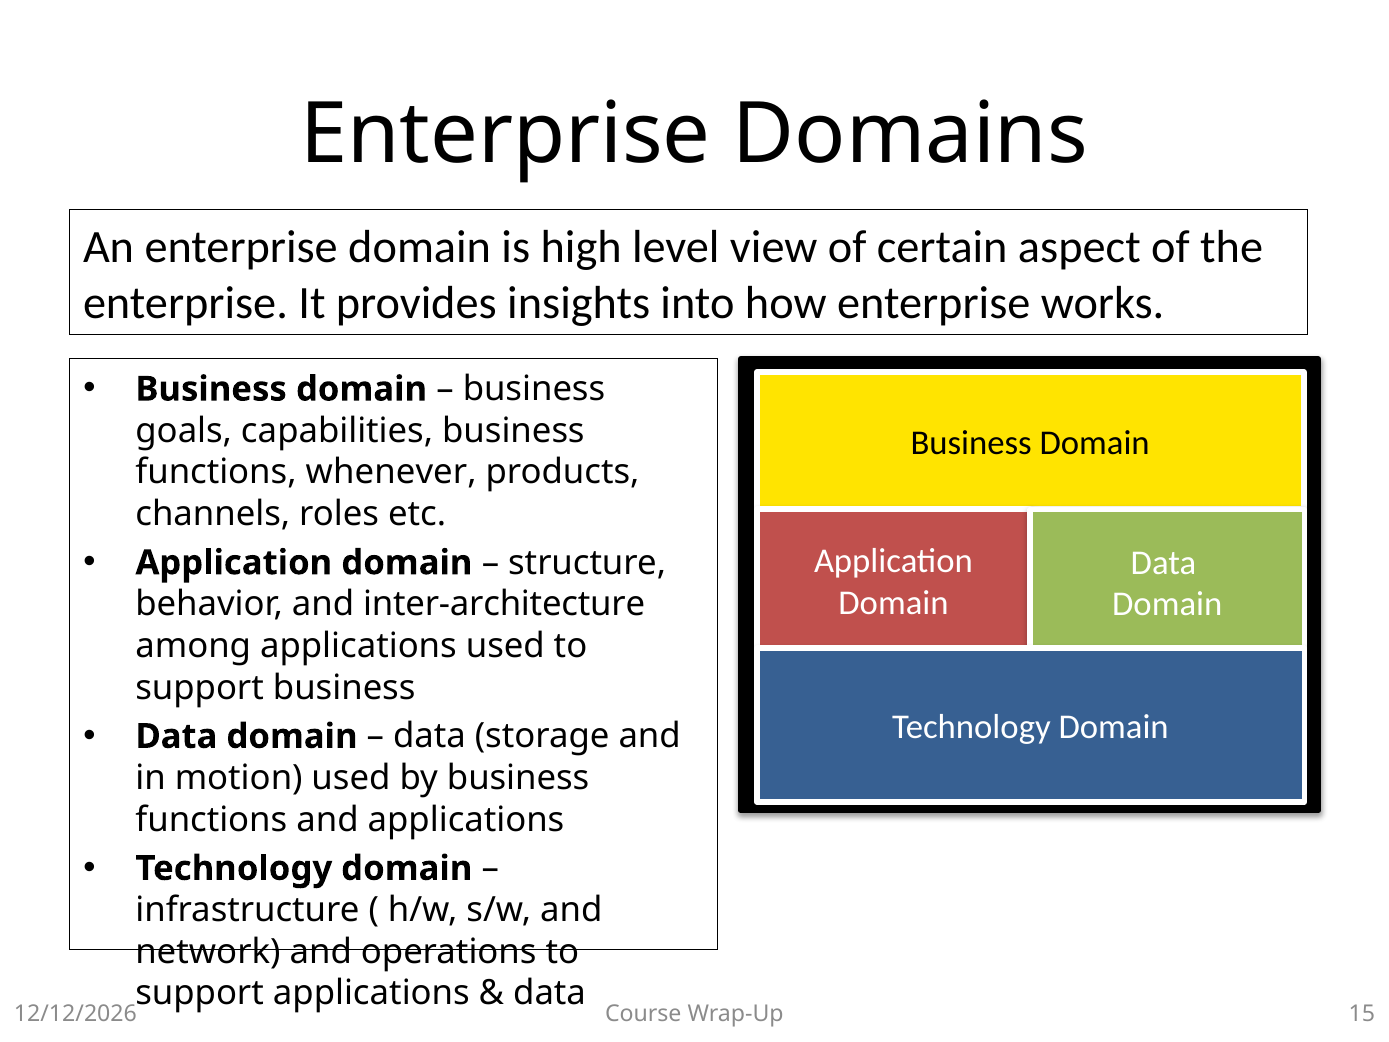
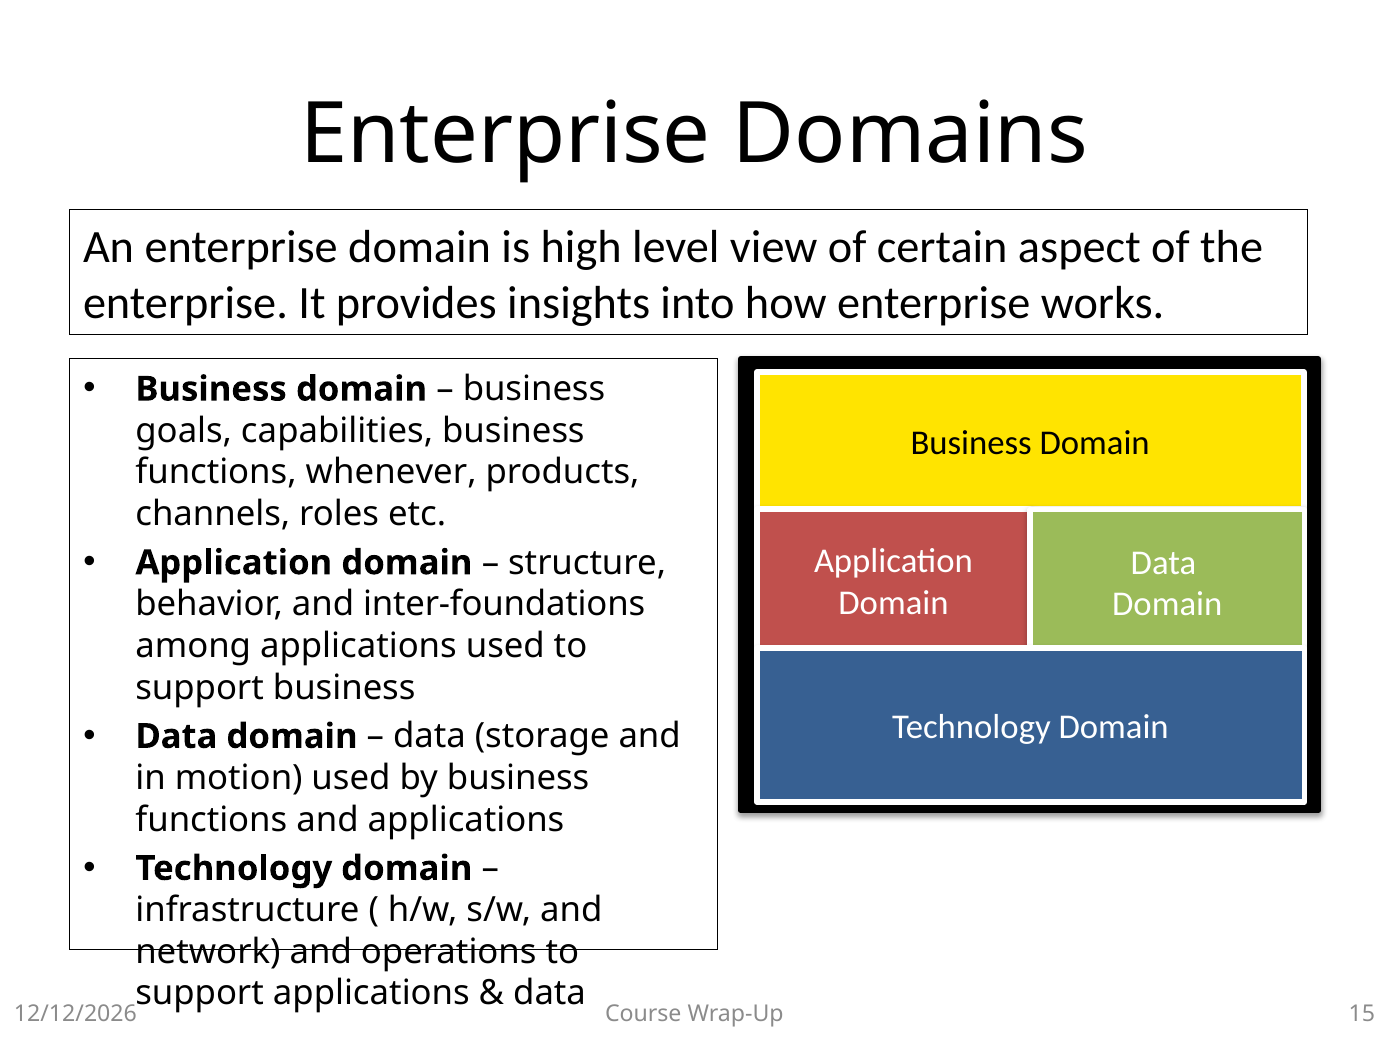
inter-architecture: inter-architecture -> inter-foundations (504, 604)
